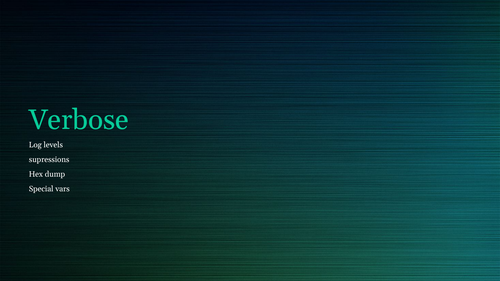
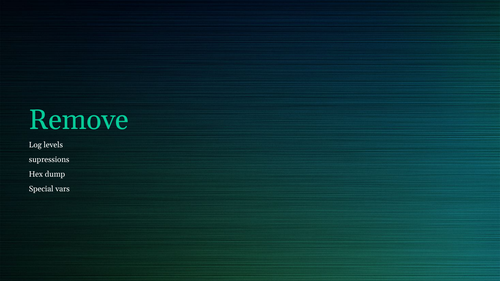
Verbose: Verbose -> Remove (79, 120)
